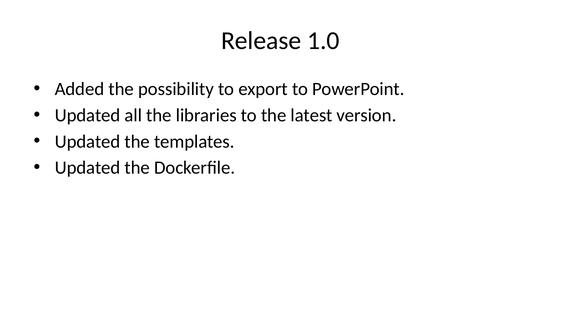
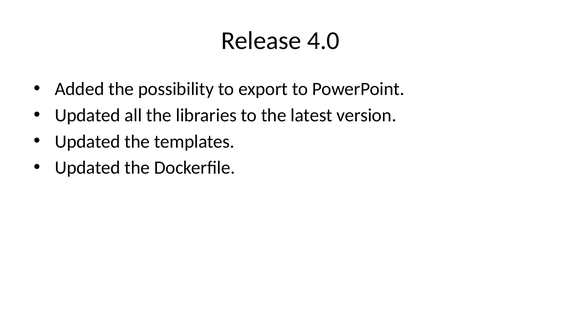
1.0: 1.0 -> 4.0 (323, 41)
